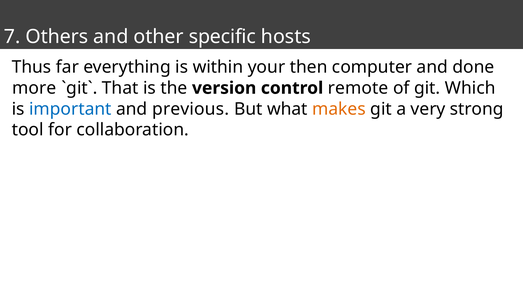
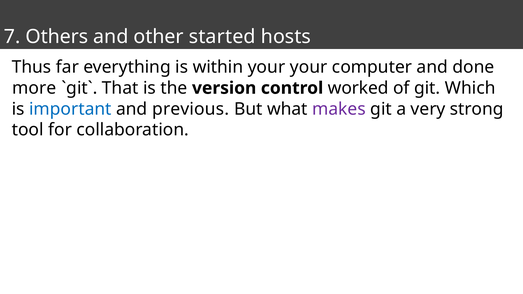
specific: specific -> started (222, 37)
your then: then -> your (309, 67)
remote: remote -> worked (358, 88)
makes colour: orange -> purple (339, 109)
